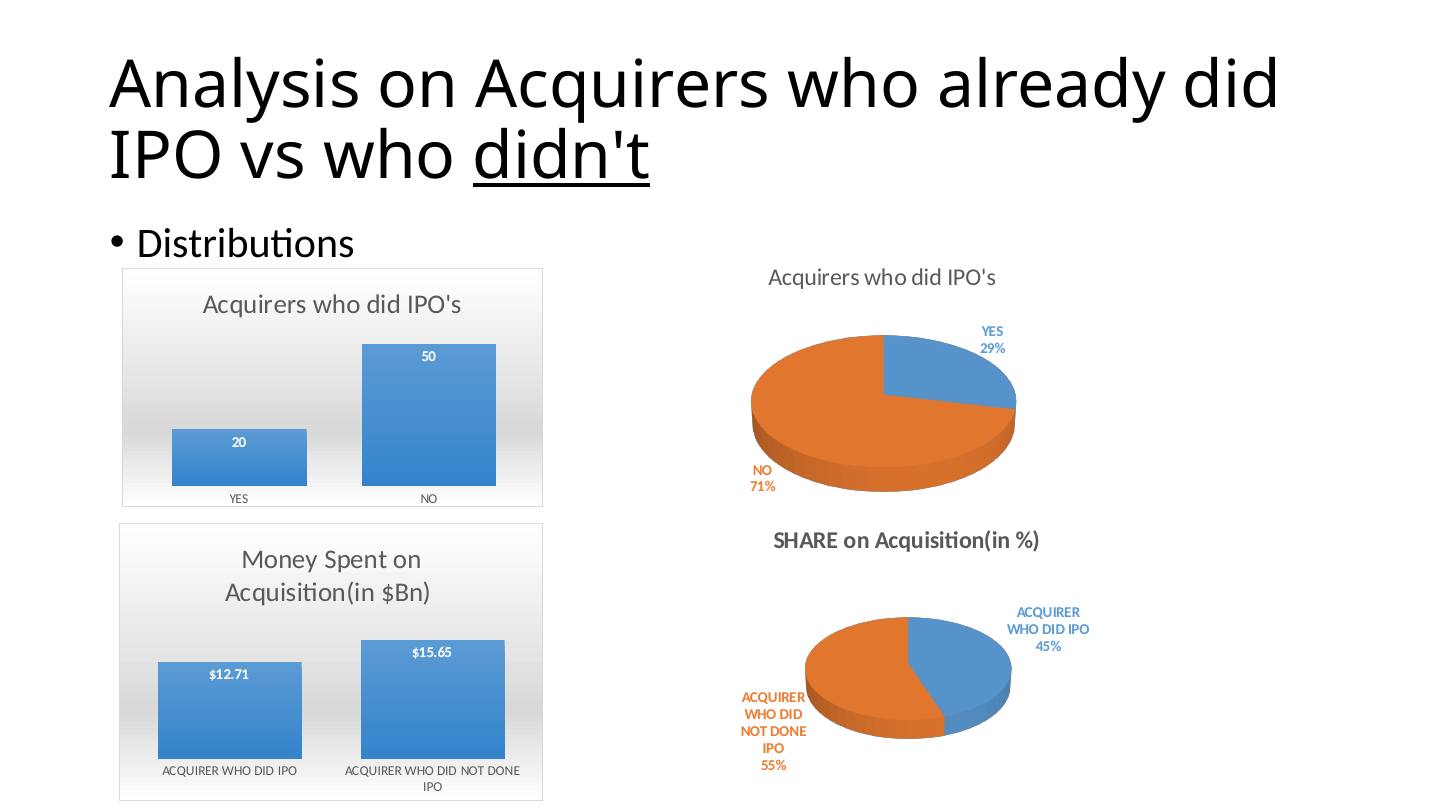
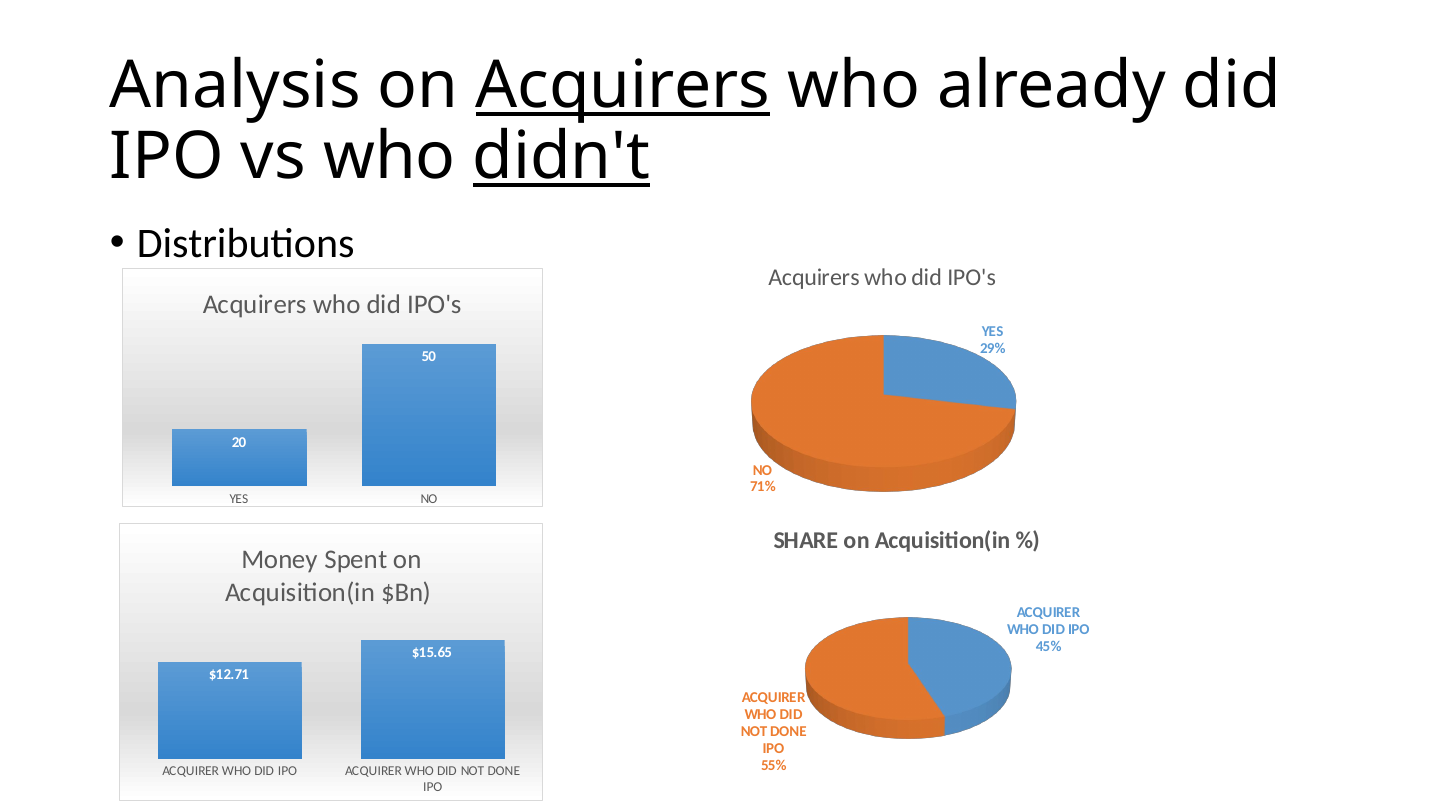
Acquirers underline: none -> present (623, 85)
